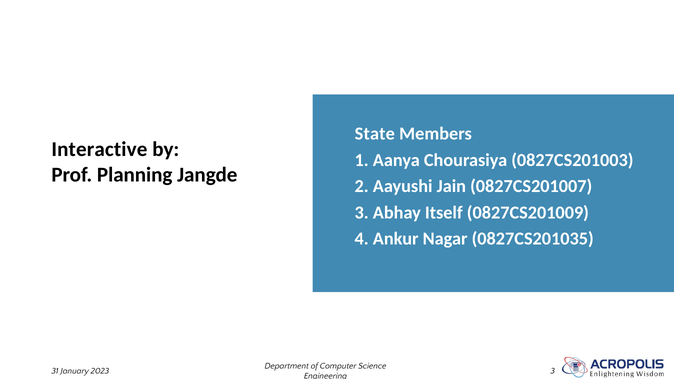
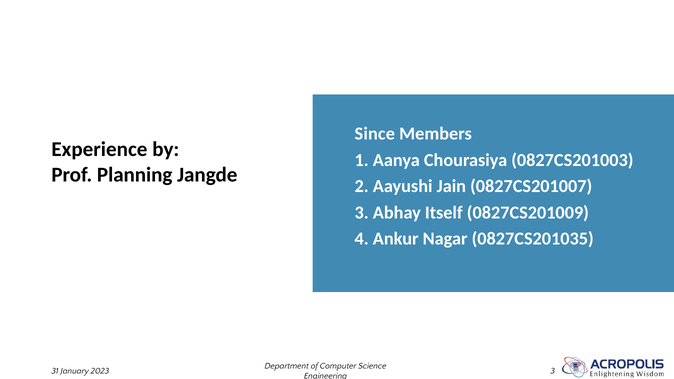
State: State -> Since (375, 134)
Interactive: Interactive -> Experience (99, 149)
